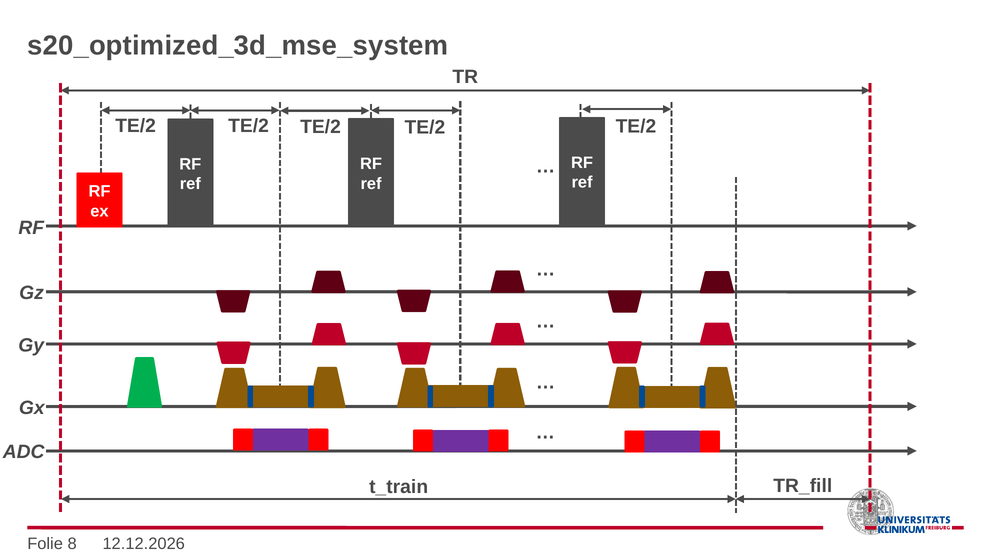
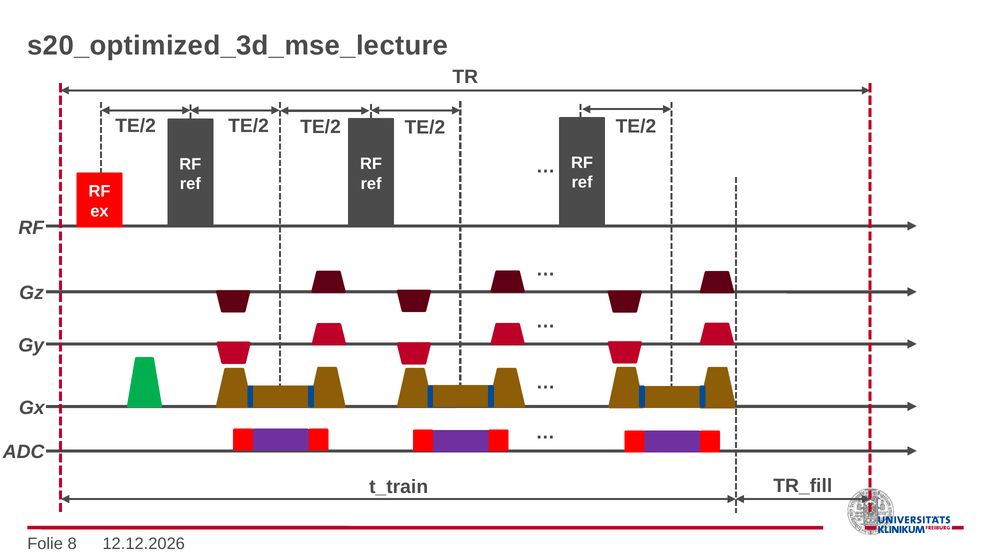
s20_optimized_3d_mse_system: s20_optimized_3d_mse_system -> s20_optimized_3d_mse_lecture (238, 46)
